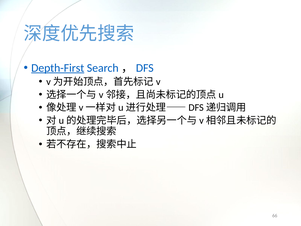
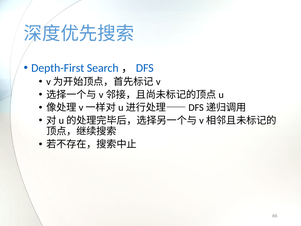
Depth-First underline: present -> none (58, 68)
